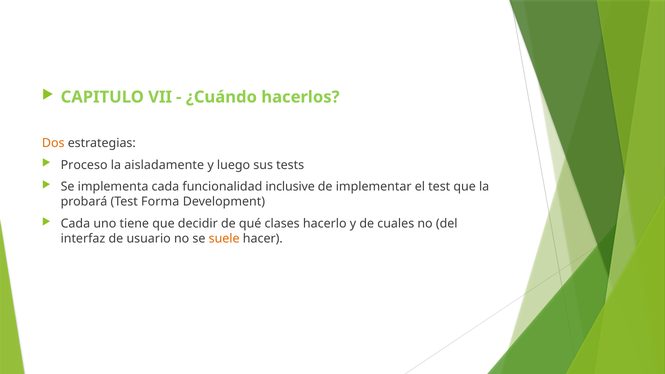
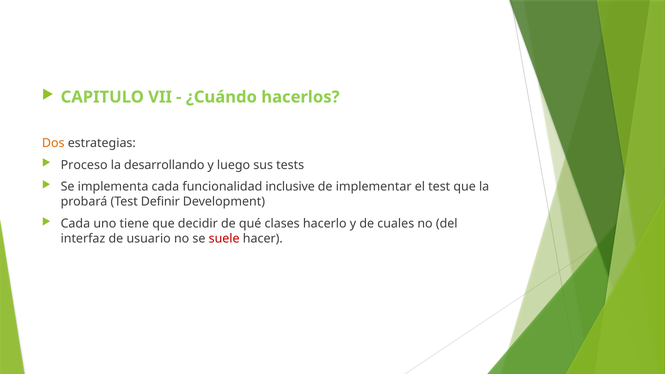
aisladamente: aisladamente -> desarrollando (164, 165)
Forma: Forma -> Definir (160, 202)
suele colour: orange -> red (224, 239)
